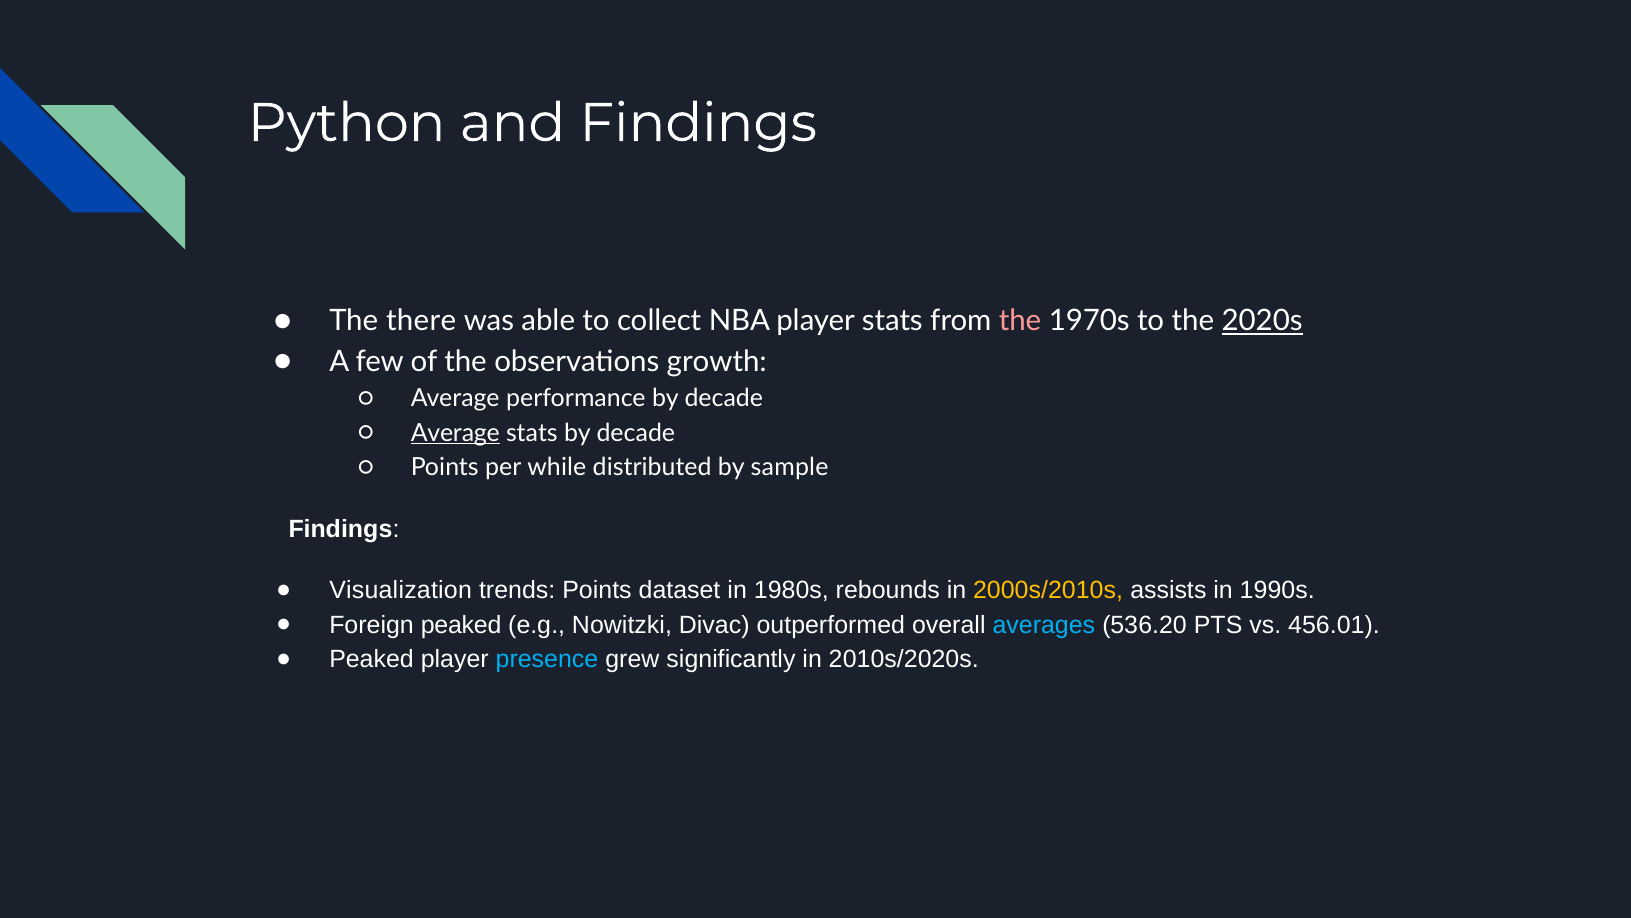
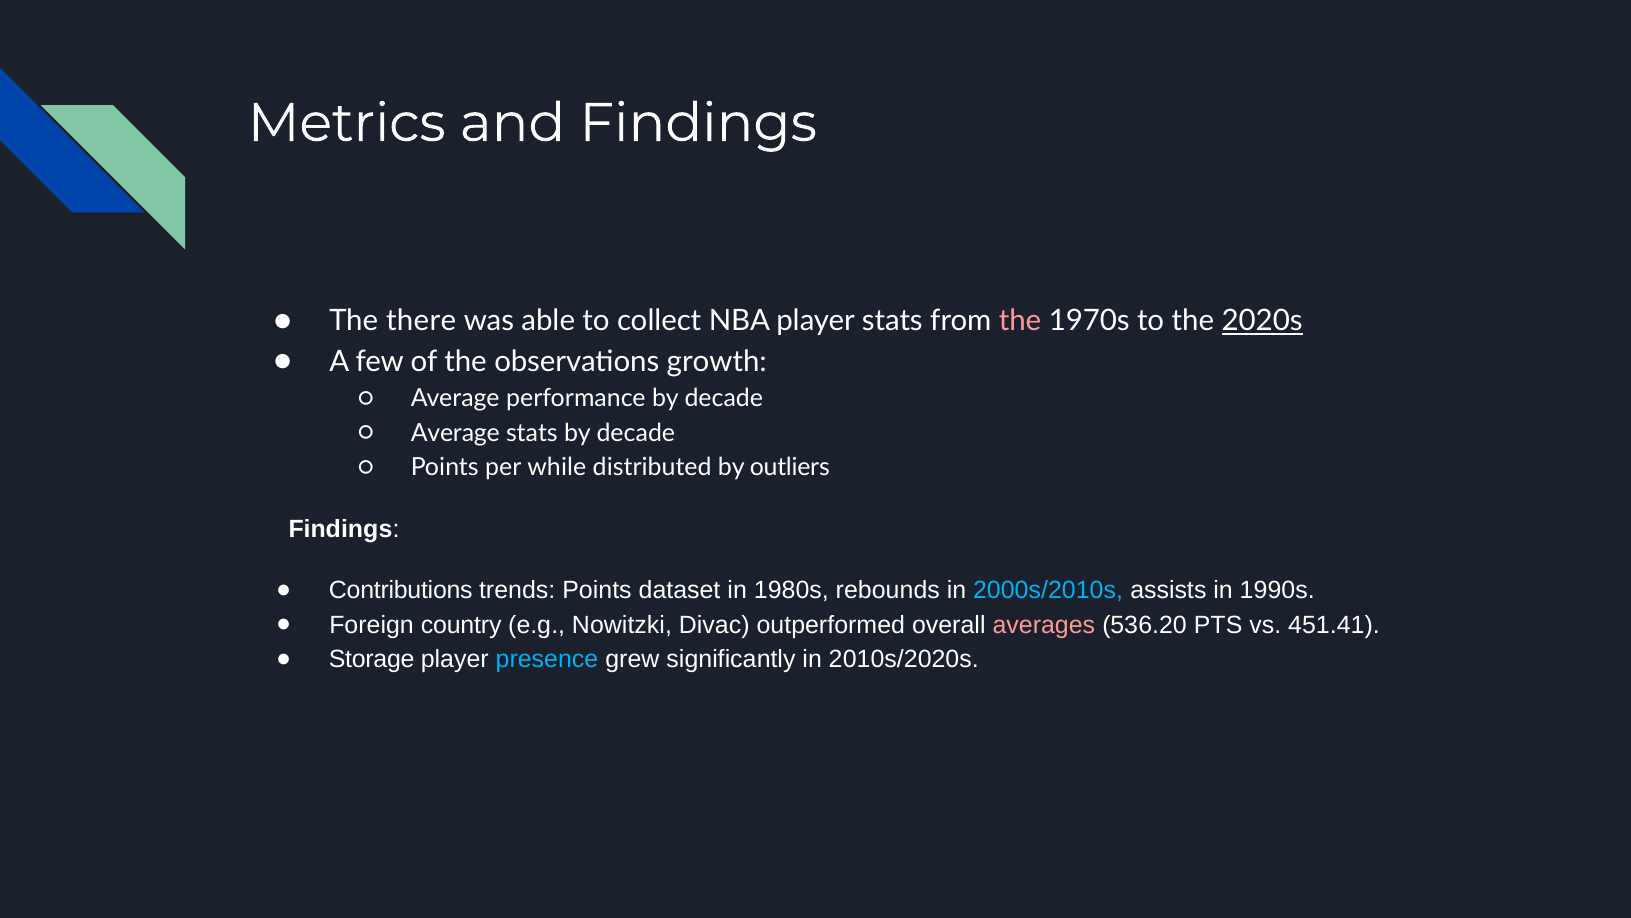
Python: Python -> Metrics (347, 123)
Average underline: present -> none (455, 433)
sample: sample -> outliers (790, 467)
Visualization: Visualization -> Contributions (401, 590)
2000s/2010s colour: yellow -> light blue (1048, 590)
Foreign peaked: peaked -> country (461, 625)
averages colour: light blue -> pink (1044, 625)
456.01: 456.01 -> 451.41 (1334, 625)
Peaked: Peaked -> Storage (372, 659)
